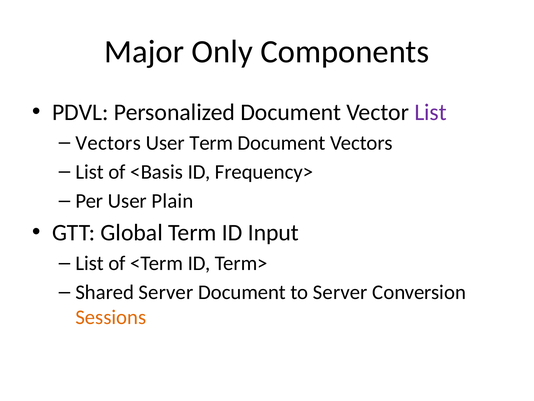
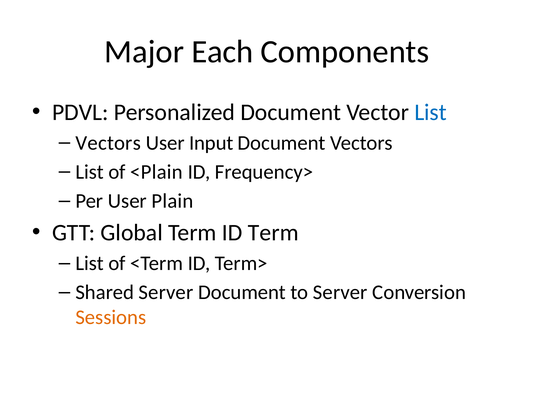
Only: Only -> Each (222, 52)
List colour: purple -> blue (431, 112)
User Term: Term -> Input (211, 143)
<Basis: <Basis -> <Plain (157, 172)
ID Input: Input -> Term (273, 232)
